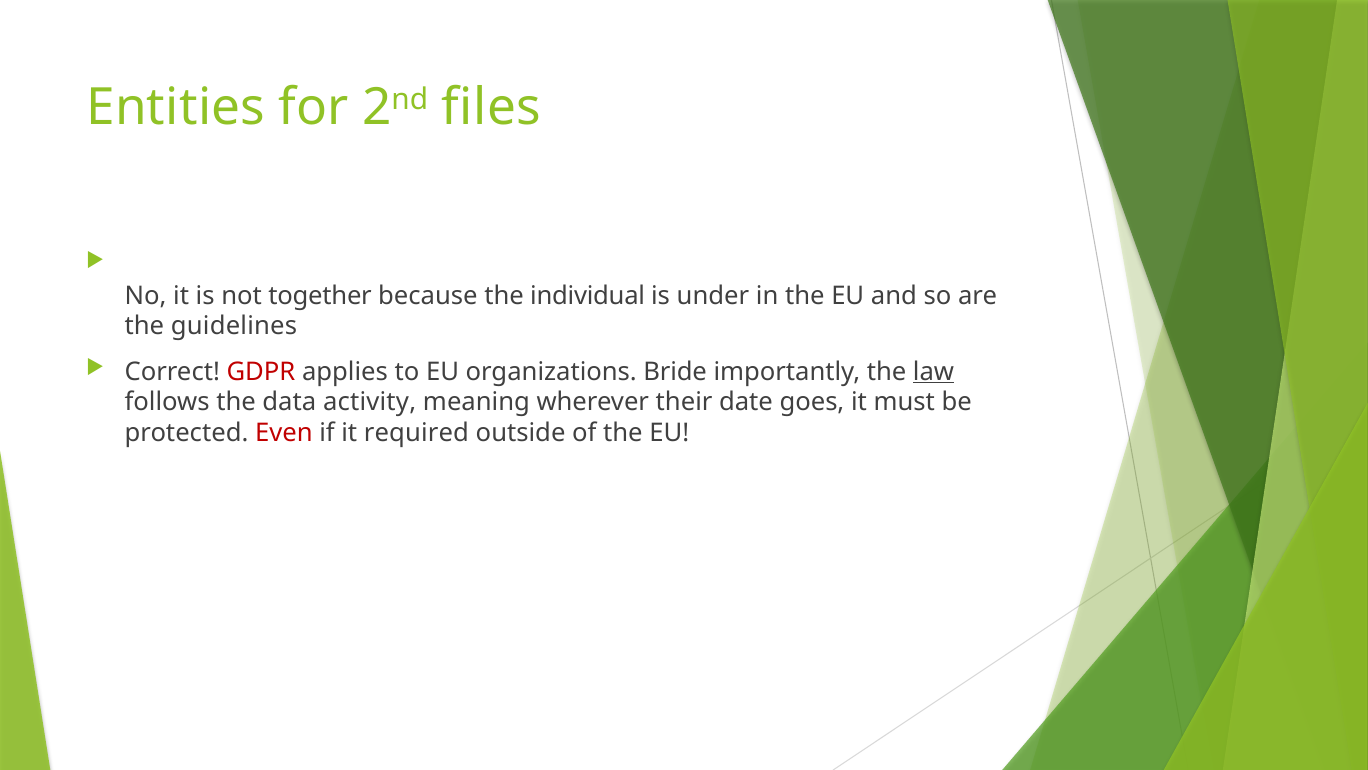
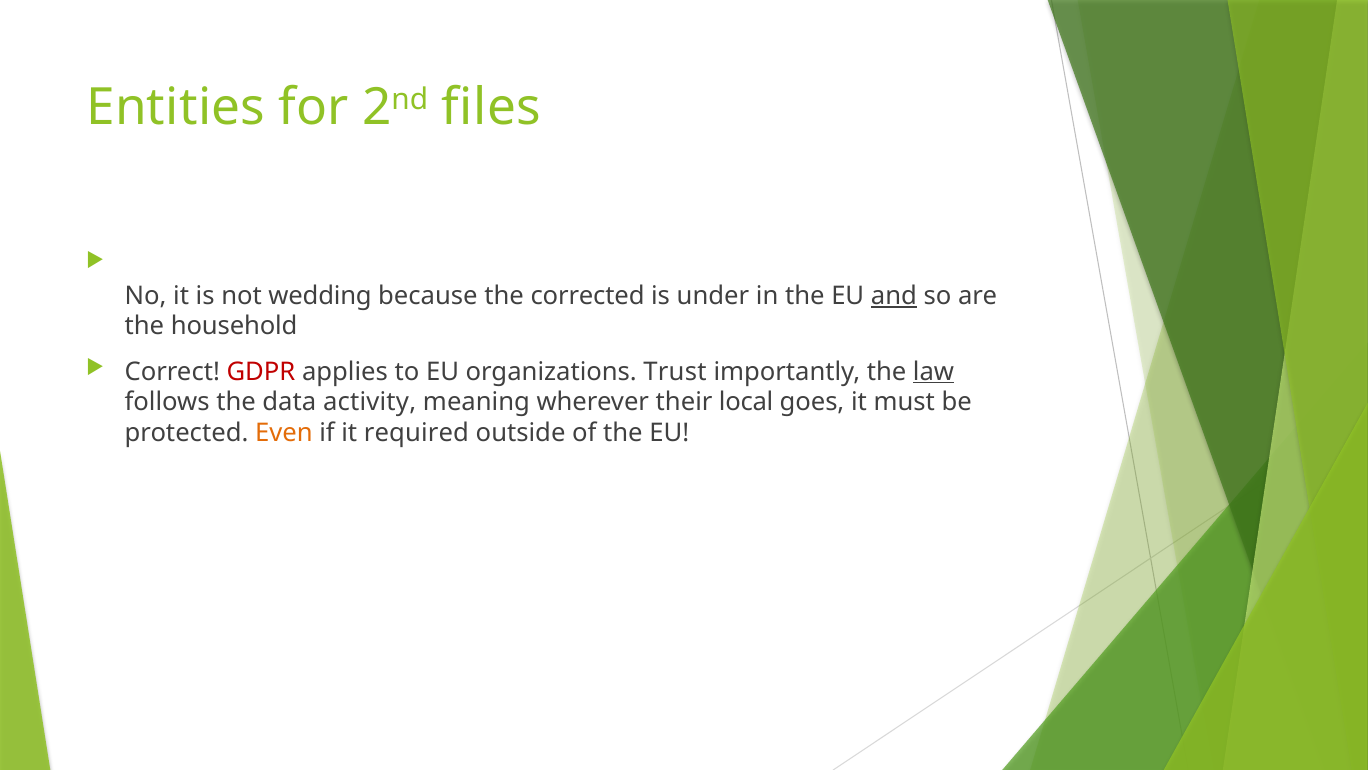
together: together -> wedding (320, 296)
individual: individual -> corrected (588, 296)
and underline: none -> present (894, 296)
guidelines: guidelines -> household (234, 326)
Bride: Bride -> Trust (675, 371)
date: date -> local (746, 402)
Even colour: red -> orange (284, 433)
